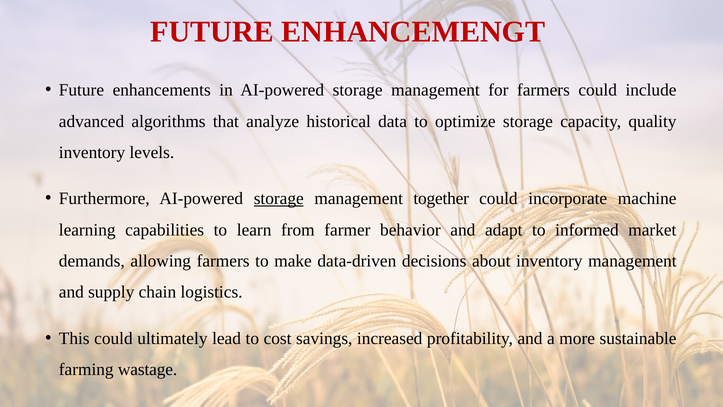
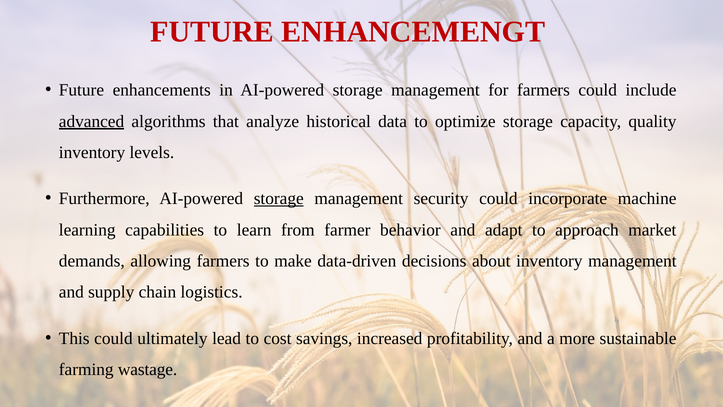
advanced underline: none -> present (92, 121)
together: together -> security (441, 199)
informed: informed -> approach (587, 230)
